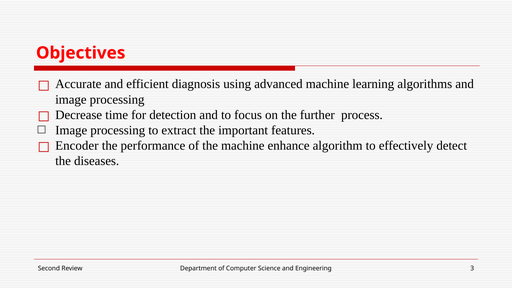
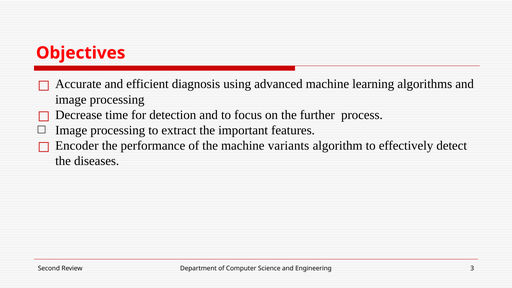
enhance: enhance -> variants (289, 146)
